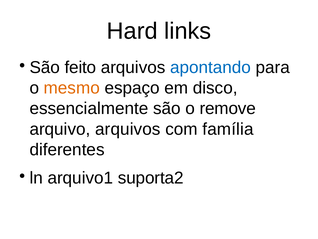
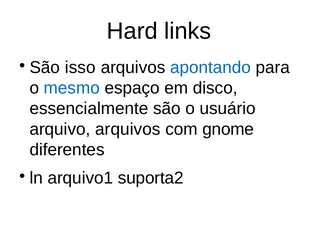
feito: feito -> isso (80, 67)
mesmo colour: orange -> blue (72, 88)
remove: remove -> usuário (228, 108)
família: família -> gnome (228, 129)
